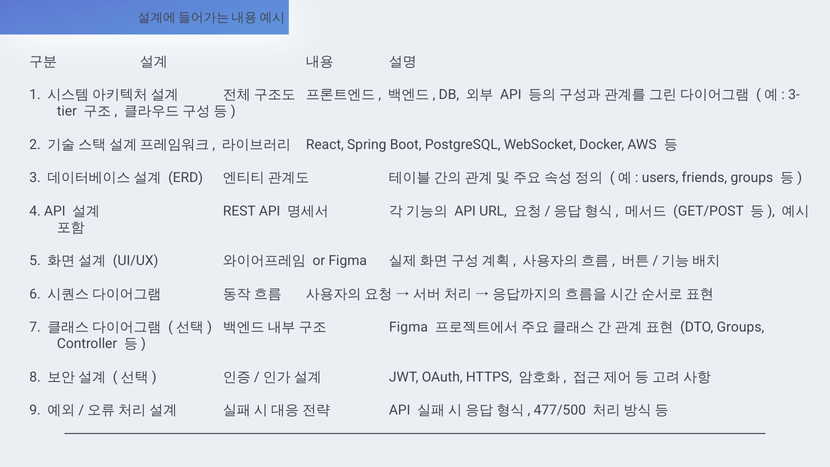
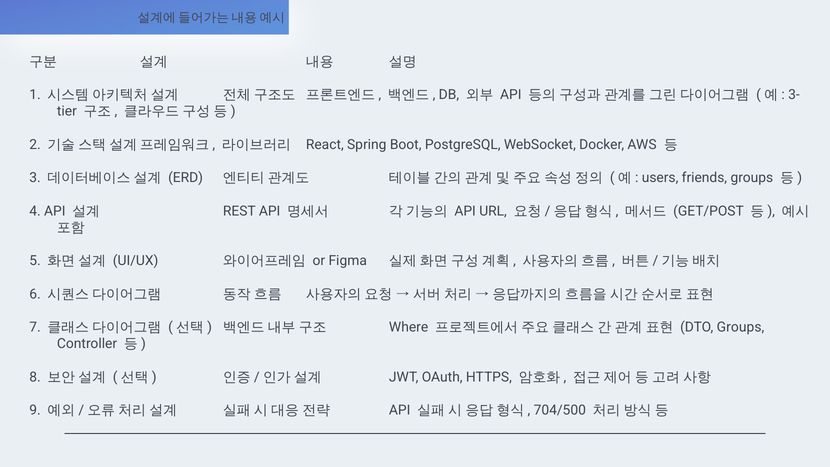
Figma: Figma -> Where (409, 327)
477/500: 477/500 -> 704/500 (560, 410)
